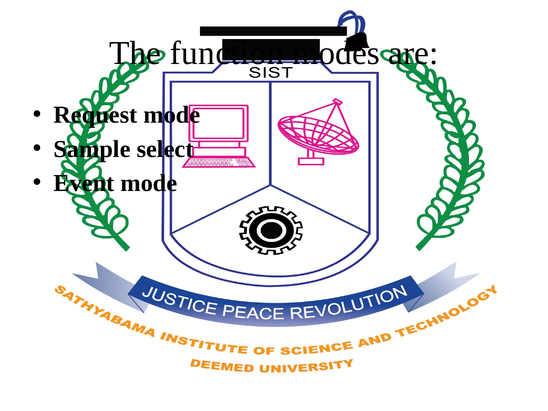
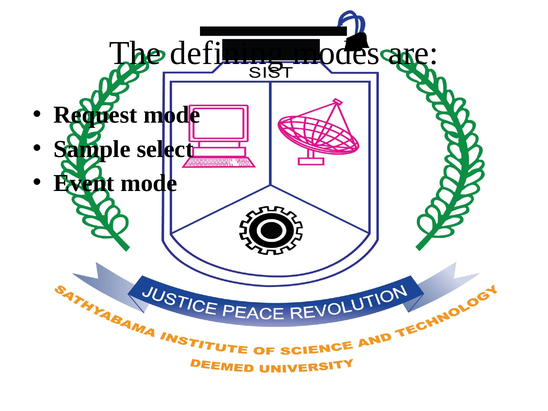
function: function -> defining (227, 53)
